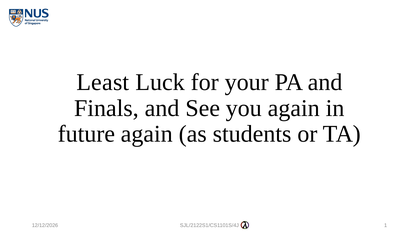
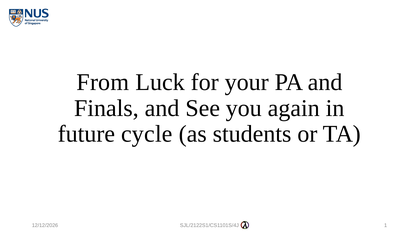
Least: Least -> From (103, 82)
future again: again -> cycle (147, 134)
